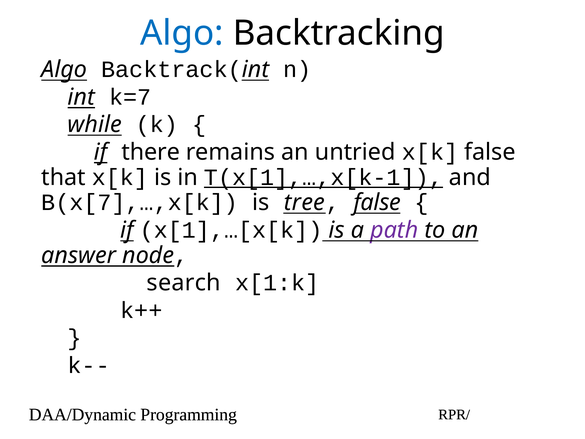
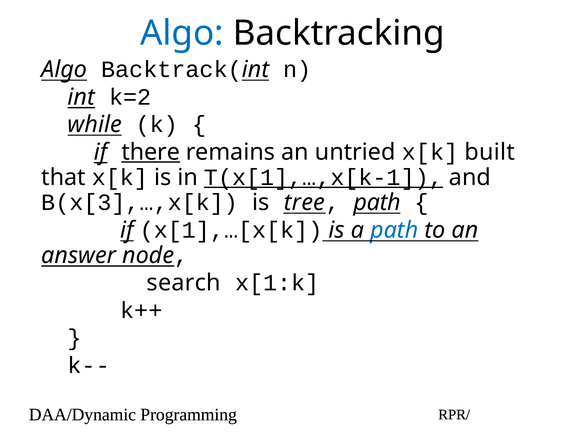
k=7: k=7 -> k=2 (130, 97)
there underline: none -> present (151, 152)
x[k false: false -> built (490, 152)
B(x[7],…,x[k: B(x[7],…,x[k -> B(x[3],…,x[k (140, 202)
false: false -> path (377, 202)
path colour: purple -> blue (394, 230)
